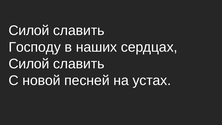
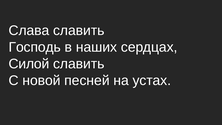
Силой: Силой -> Слава (29, 30)
Господу: Господу -> Господь (35, 47)
